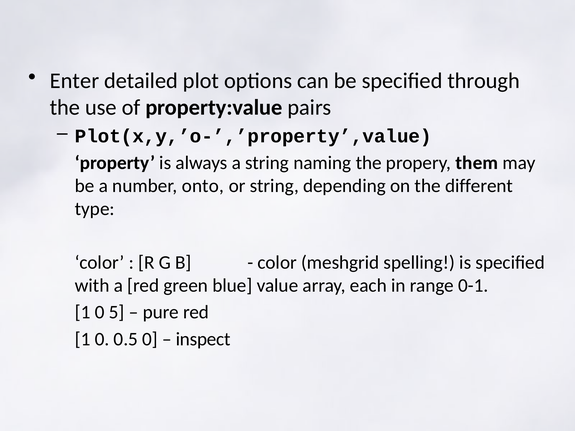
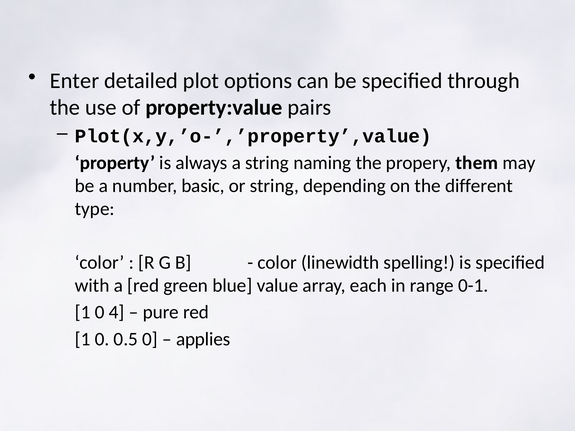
onto: onto -> basic (203, 186)
meshgrid: meshgrid -> linewidth (340, 263)
5: 5 -> 4 (117, 312)
inspect: inspect -> applies (203, 339)
